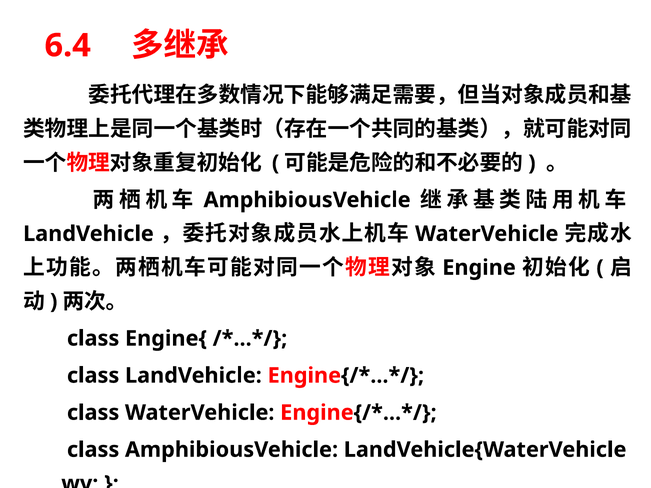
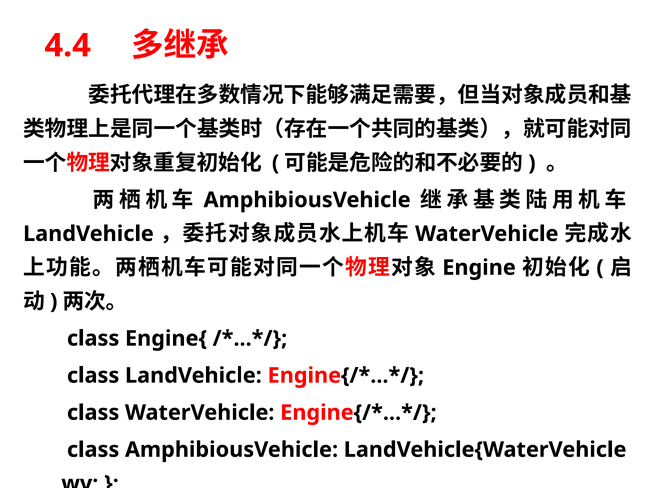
6.4: 6.4 -> 4.4 (68, 46)
